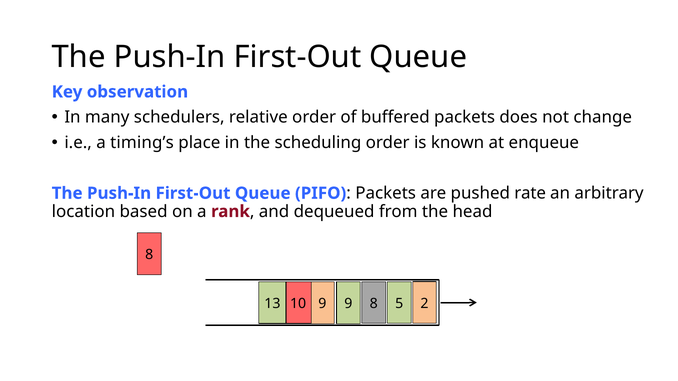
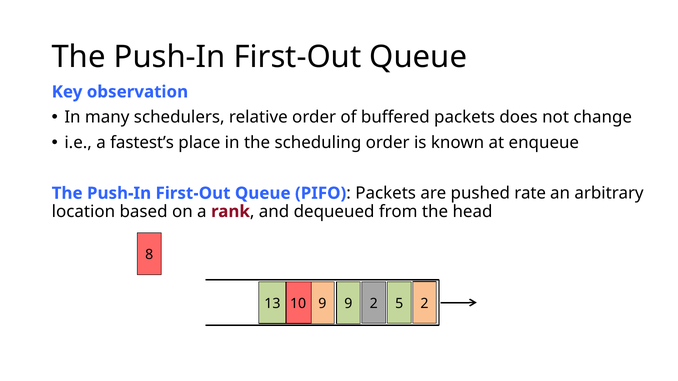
timing’s: timing’s -> fastest’s (142, 143)
9 8: 8 -> 2 (374, 304)
